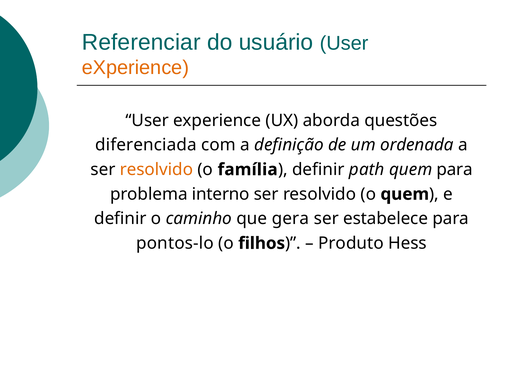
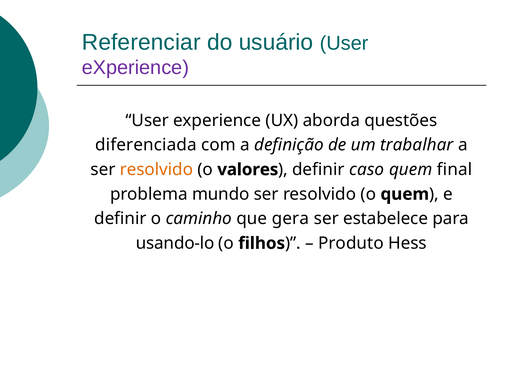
eXperience colour: orange -> purple (135, 68)
ordenada: ordenada -> trabalhar (417, 145)
família: família -> valores (248, 170)
path: path -> caso (367, 170)
quem para: para -> final (455, 170)
interno: interno -> mundo (221, 194)
pontos-lo: pontos-lo -> usando-lo (175, 243)
